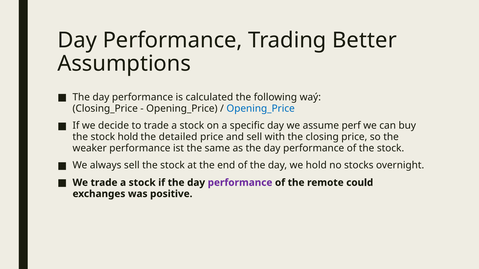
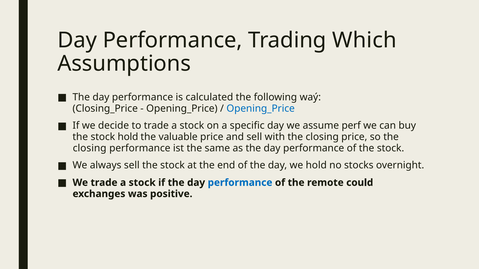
Better: Better -> Which (364, 40)
detailed: detailed -> valuable (178, 137)
weaker: weaker -> closing (90, 148)
performance colour: purple -> blue (240, 183)
